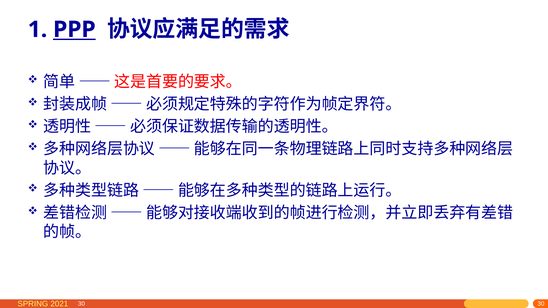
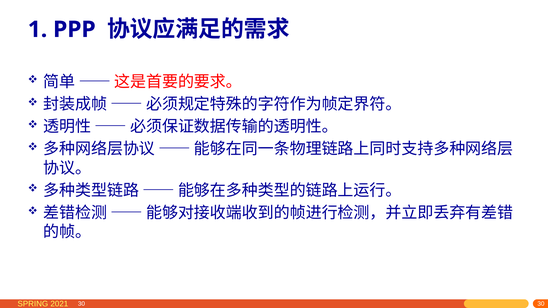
PPP underline: present -> none (74, 29)
